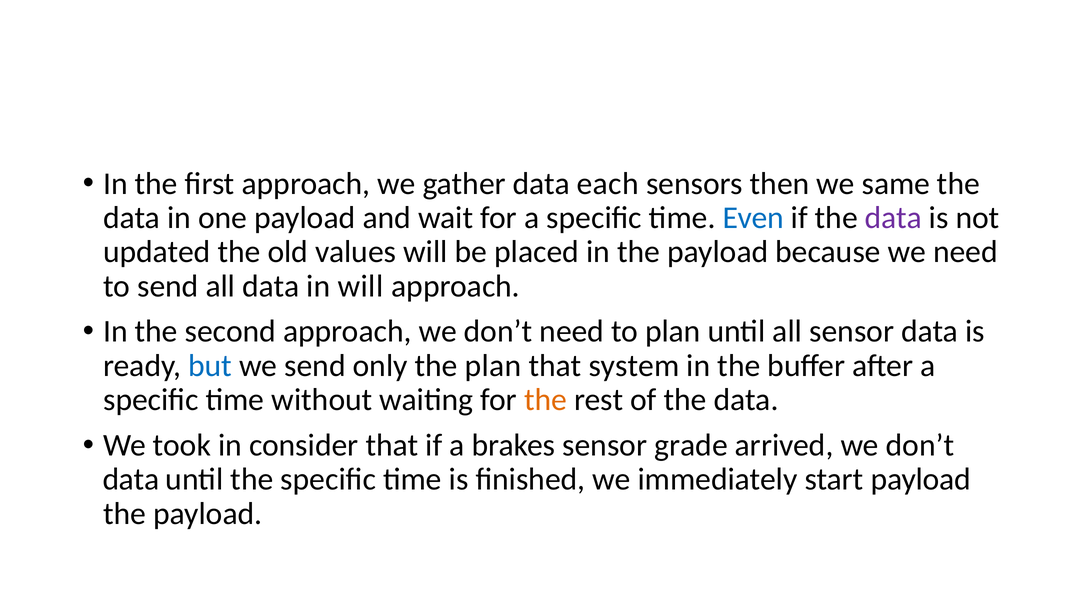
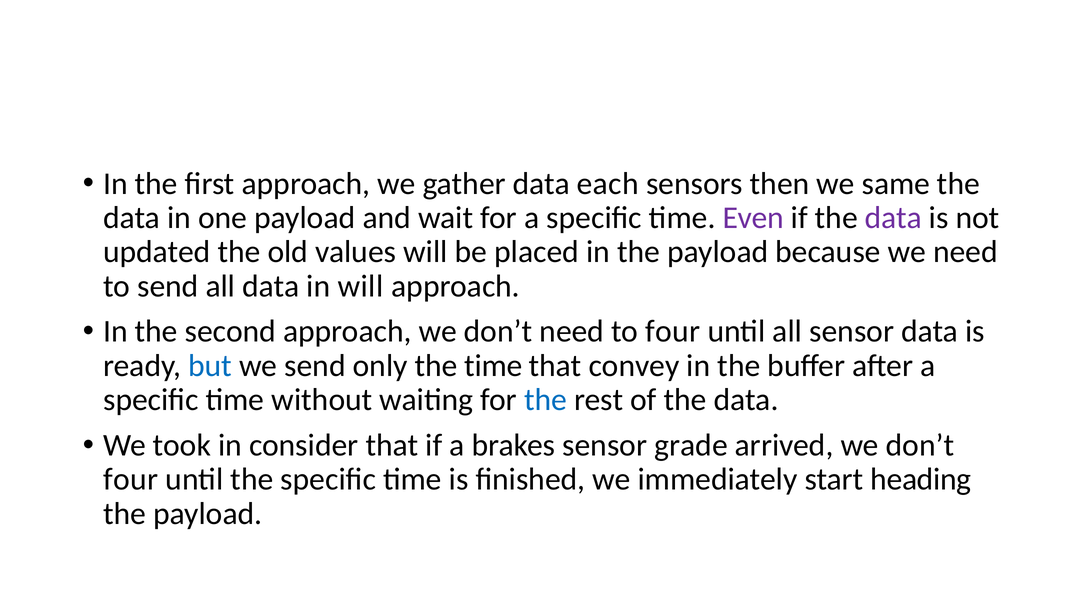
Even colour: blue -> purple (753, 218)
to plan: plan -> four (673, 331)
the plan: plan -> time (493, 366)
system: system -> convey (634, 366)
the colour: orange -> blue (546, 400)
data: data -> four (131, 479)
start payload: payload -> heading (921, 479)
